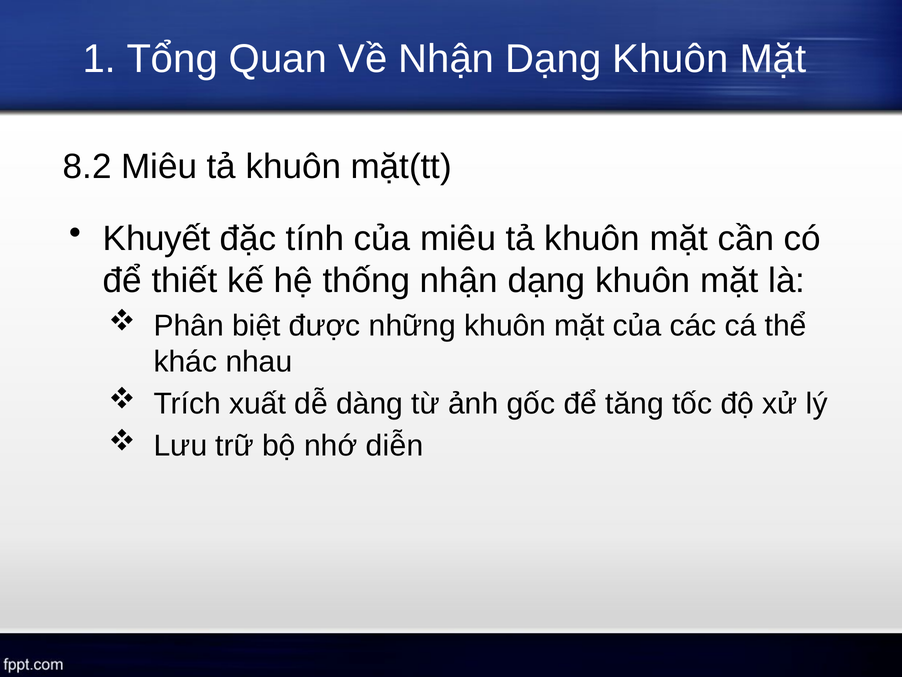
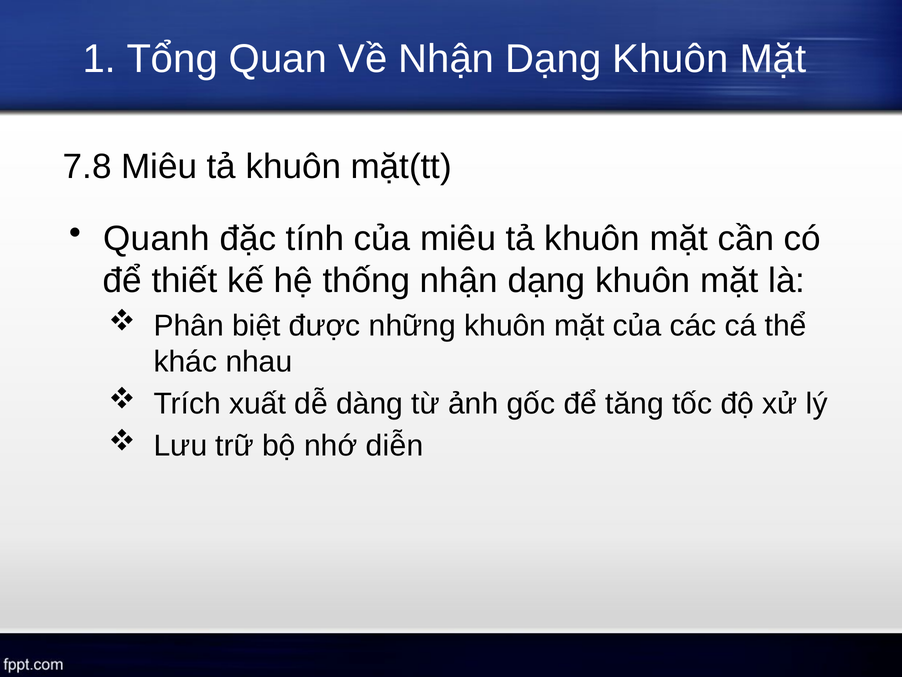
8.2: 8.2 -> 7.8 (87, 167)
Khuyết: Khuyết -> Quanh (156, 238)
